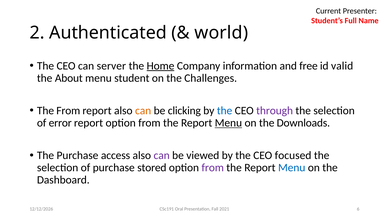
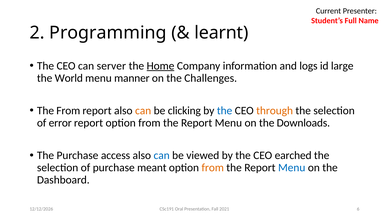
Authenticated: Authenticated -> Programming (108, 33)
world: world -> learnt (221, 33)
free: free -> logs (308, 66)
valid: valid -> large (342, 66)
About: About -> World (69, 78)
student: student -> manner (132, 78)
through colour: purple -> orange (275, 111)
Menu underline: present -> none (228, 123)
can colour: purple -> blue (162, 155)
focused: focused -> earched (293, 155)
stored: stored -> meant (152, 168)
from colour: purple -> orange (213, 168)
